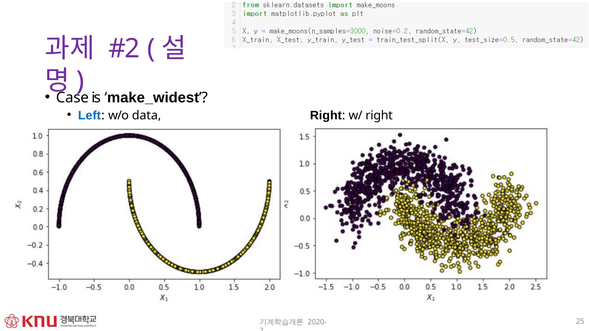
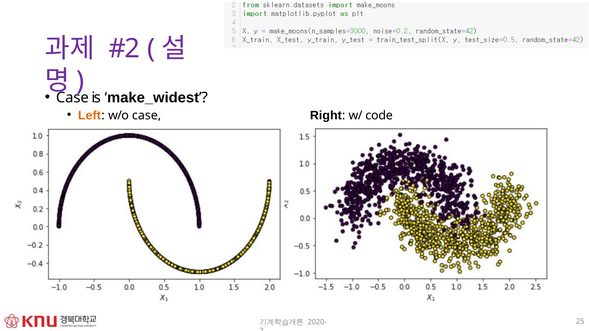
Left colour: blue -> orange (89, 115)
w/o data: data -> case (147, 115)
w/ right: right -> code (379, 115)
